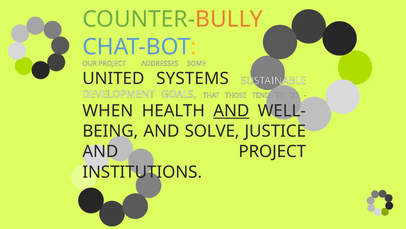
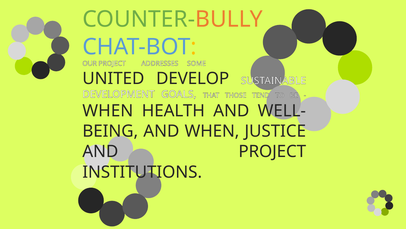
SYSTEMS: SYSTEMS -> DEVELOP (193, 78)
AND underline: present -> none (231, 111)
AND SOLVE: SOLVE -> WHEN (212, 131)
